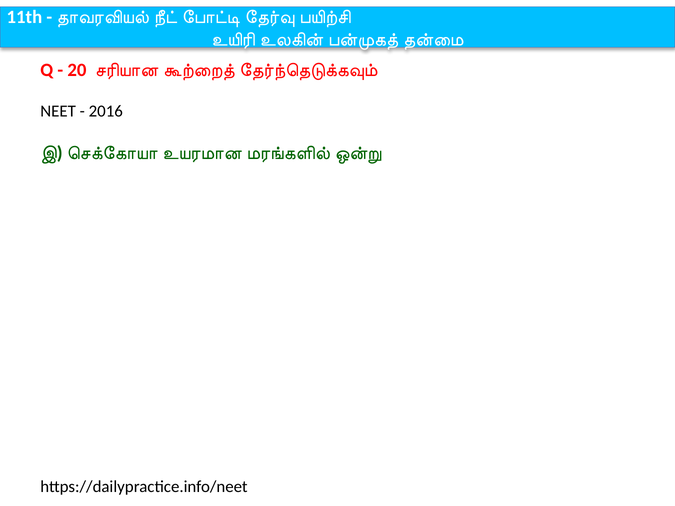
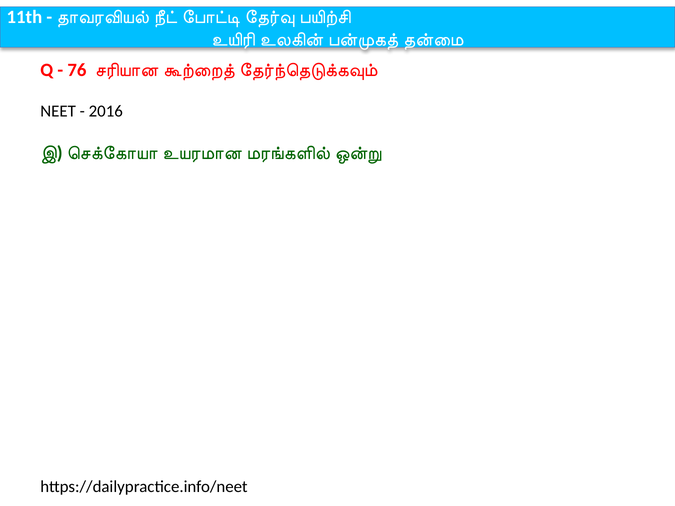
20: 20 -> 76 (77, 70)
